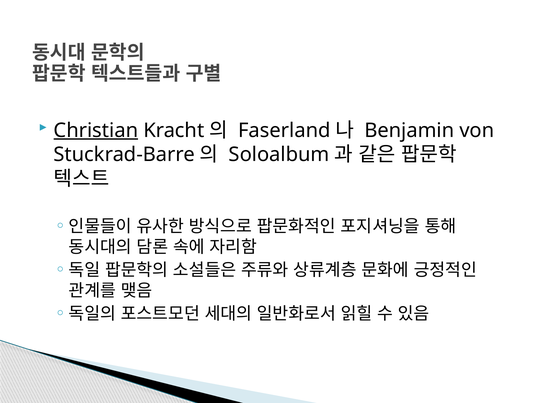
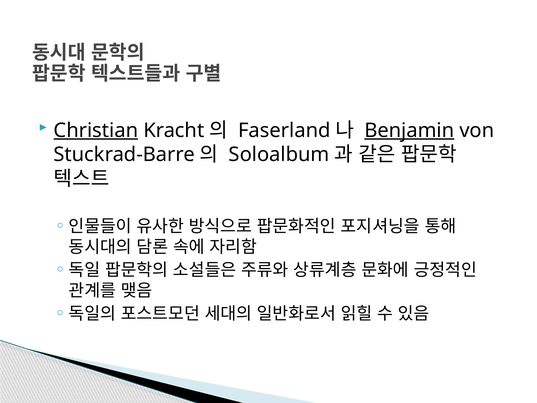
Benjamin underline: none -> present (409, 130)
